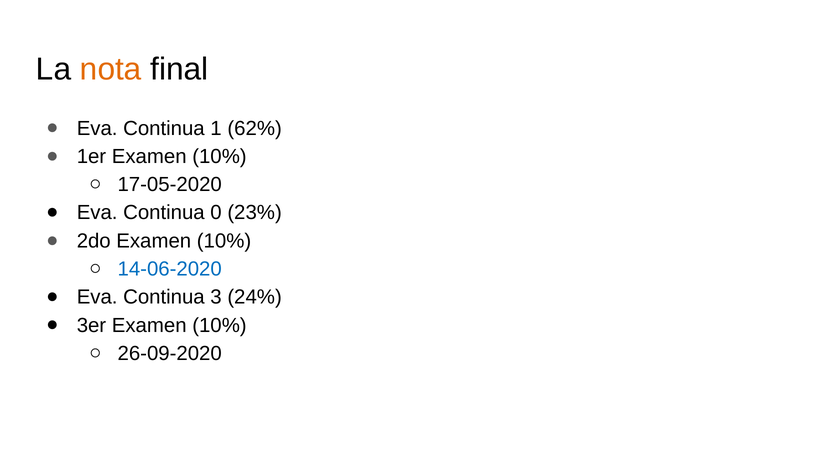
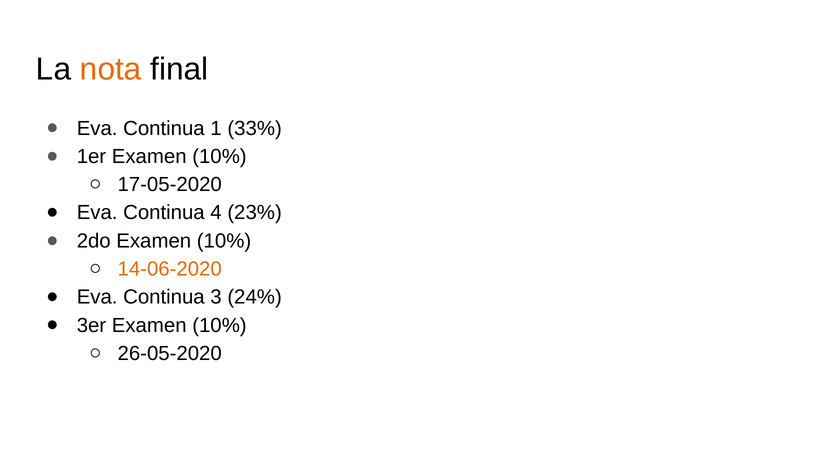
62%: 62% -> 33% (255, 128)
0: 0 -> 4 (216, 213)
14-06-2020 colour: blue -> orange (170, 269)
26-09-2020: 26-09-2020 -> 26-05-2020 (170, 353)
